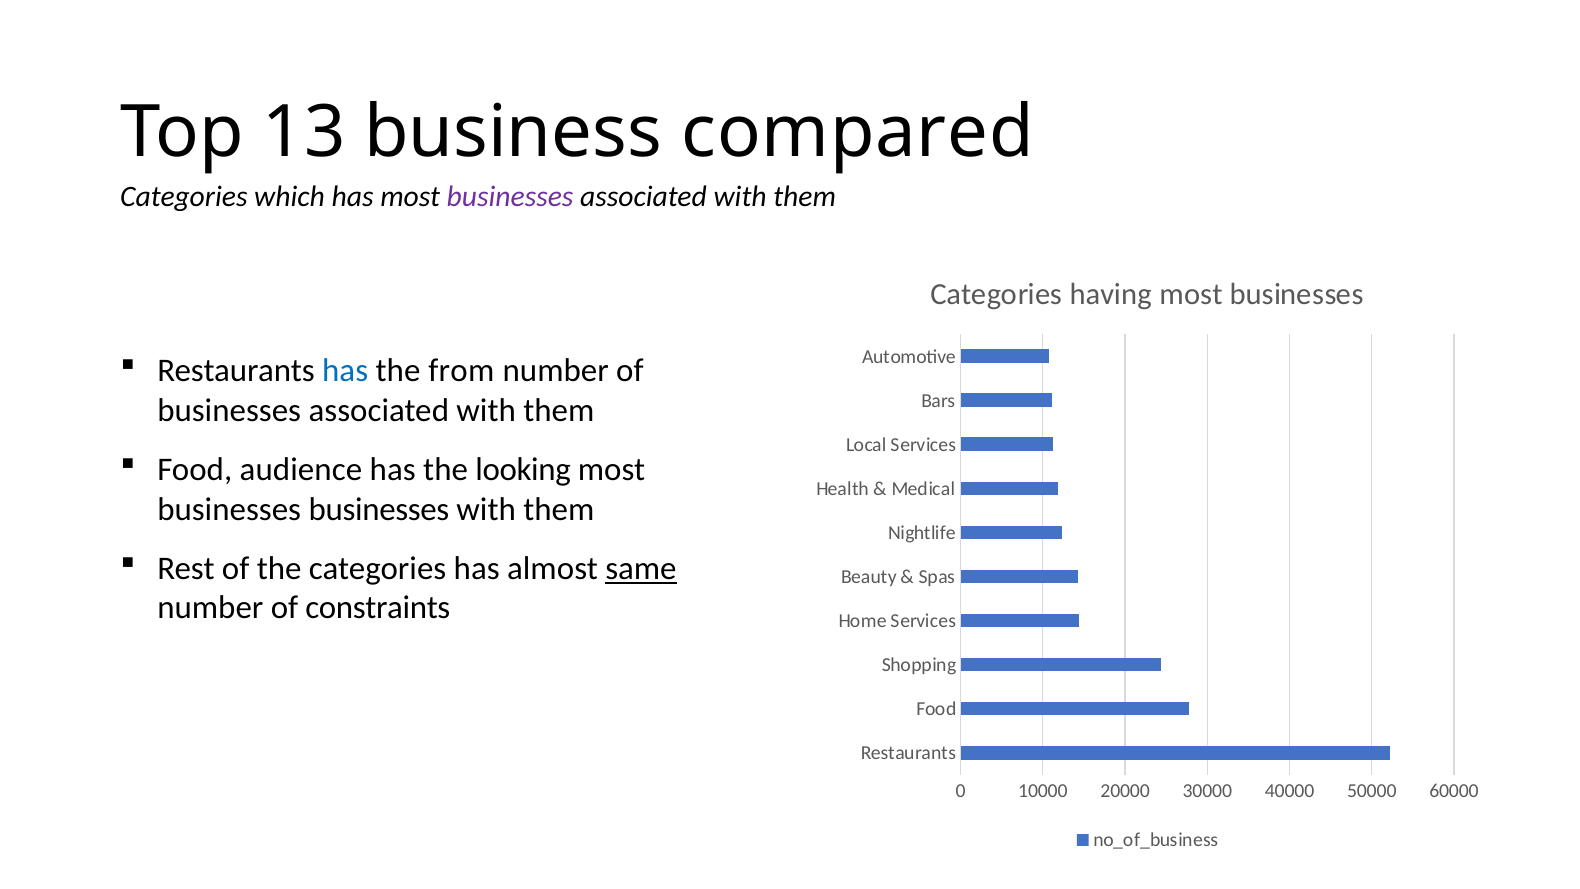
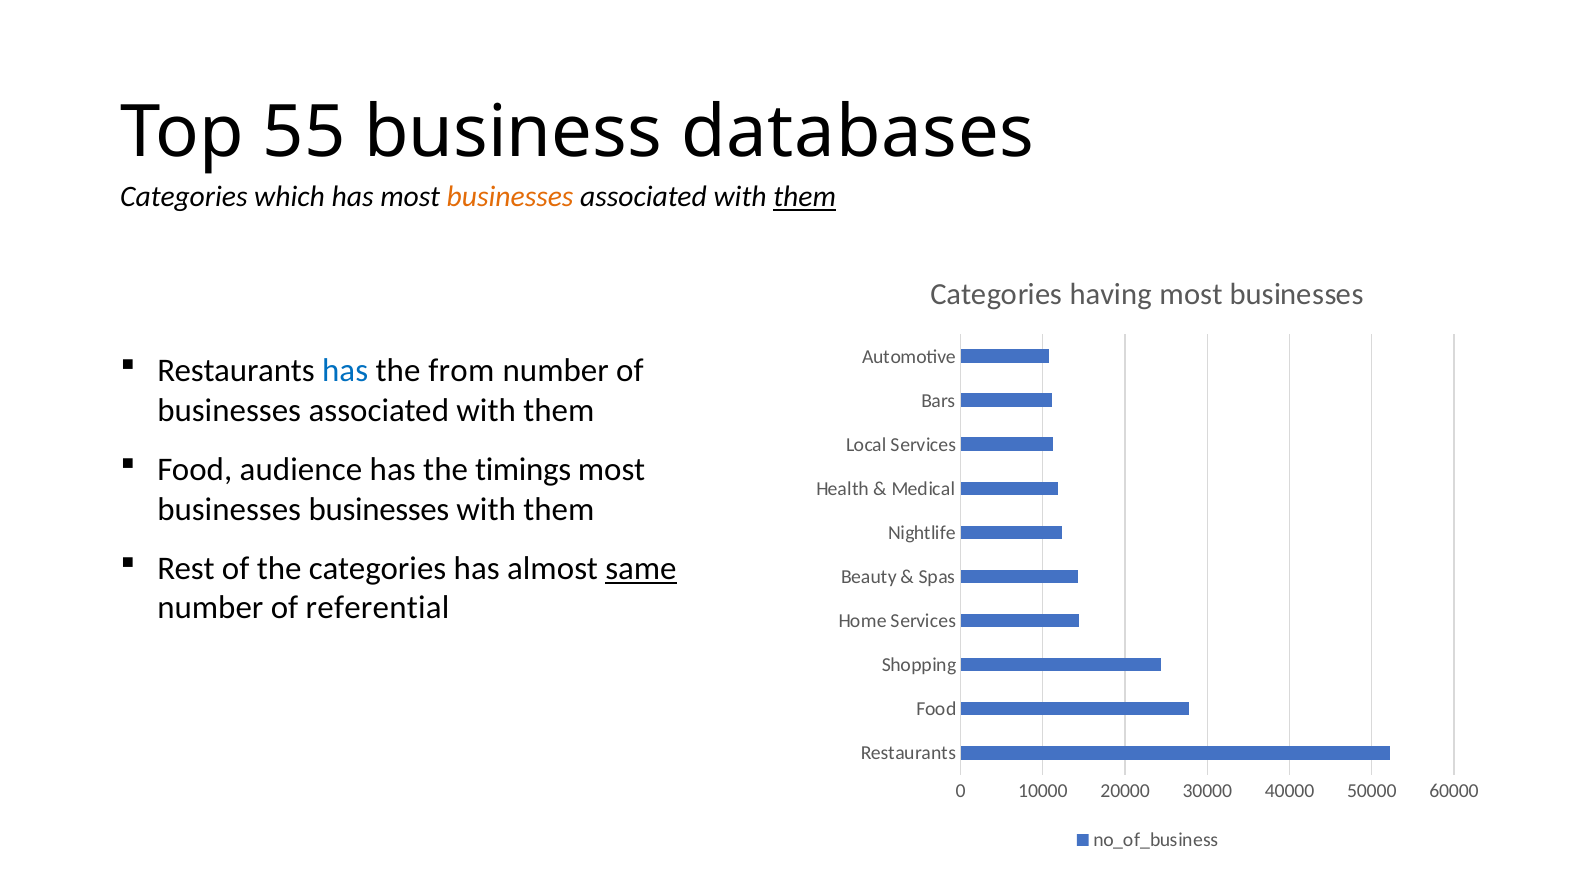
13: 13 -> 55 (304, 133)
compared: compared -> databases (858, 133)
businesses colour: purple -> orange (510, 197)
them underline: none -> present (805, 197)
looking: looking -> timings (523, 470)
constraints: constraints -> referential (378, 608)
